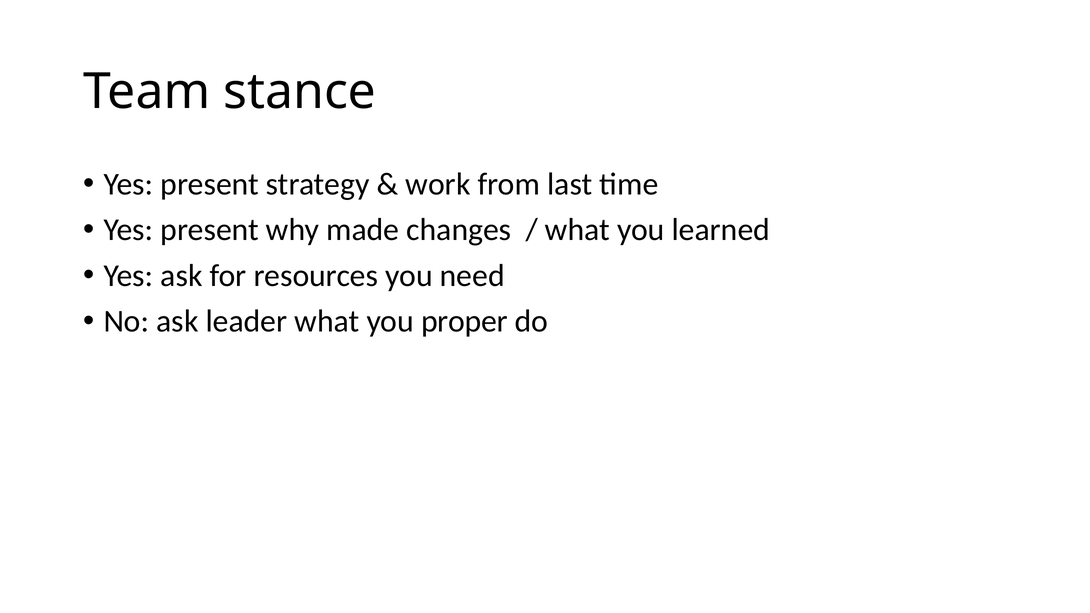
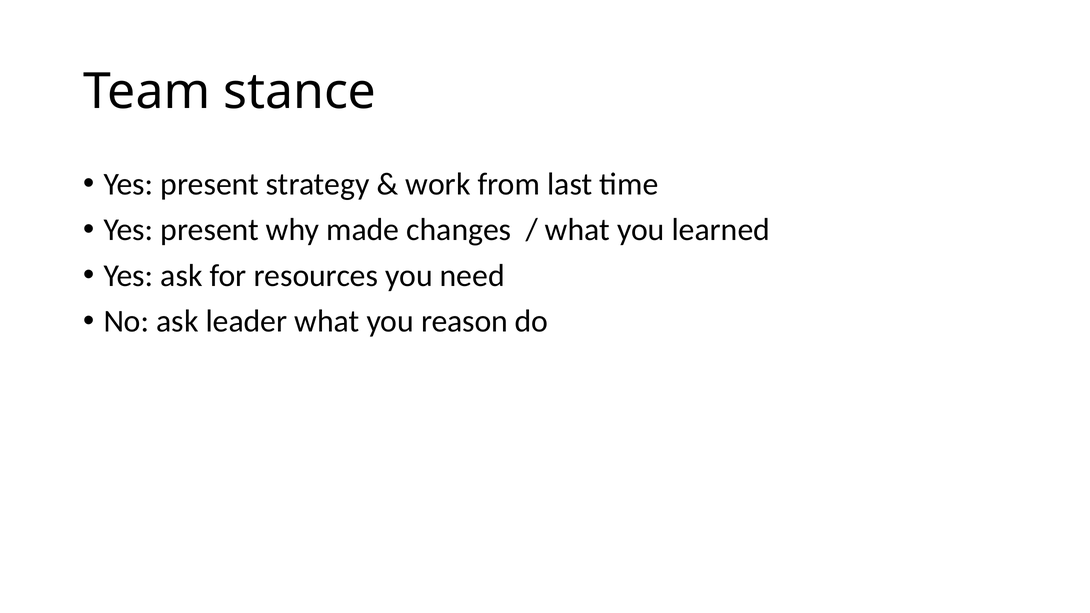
proper: proper -> reason (464, 321)
